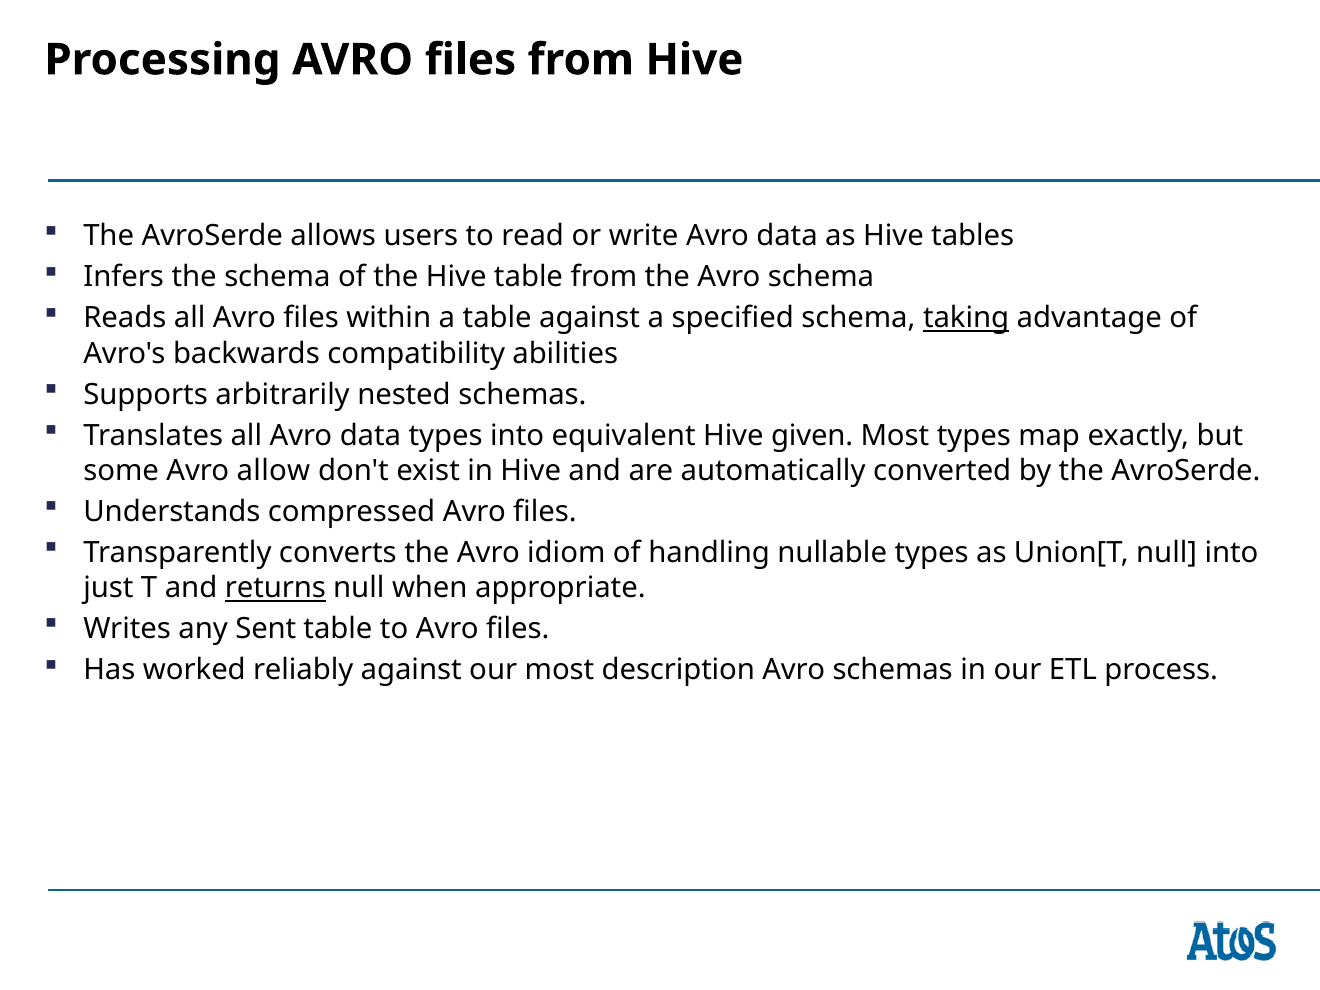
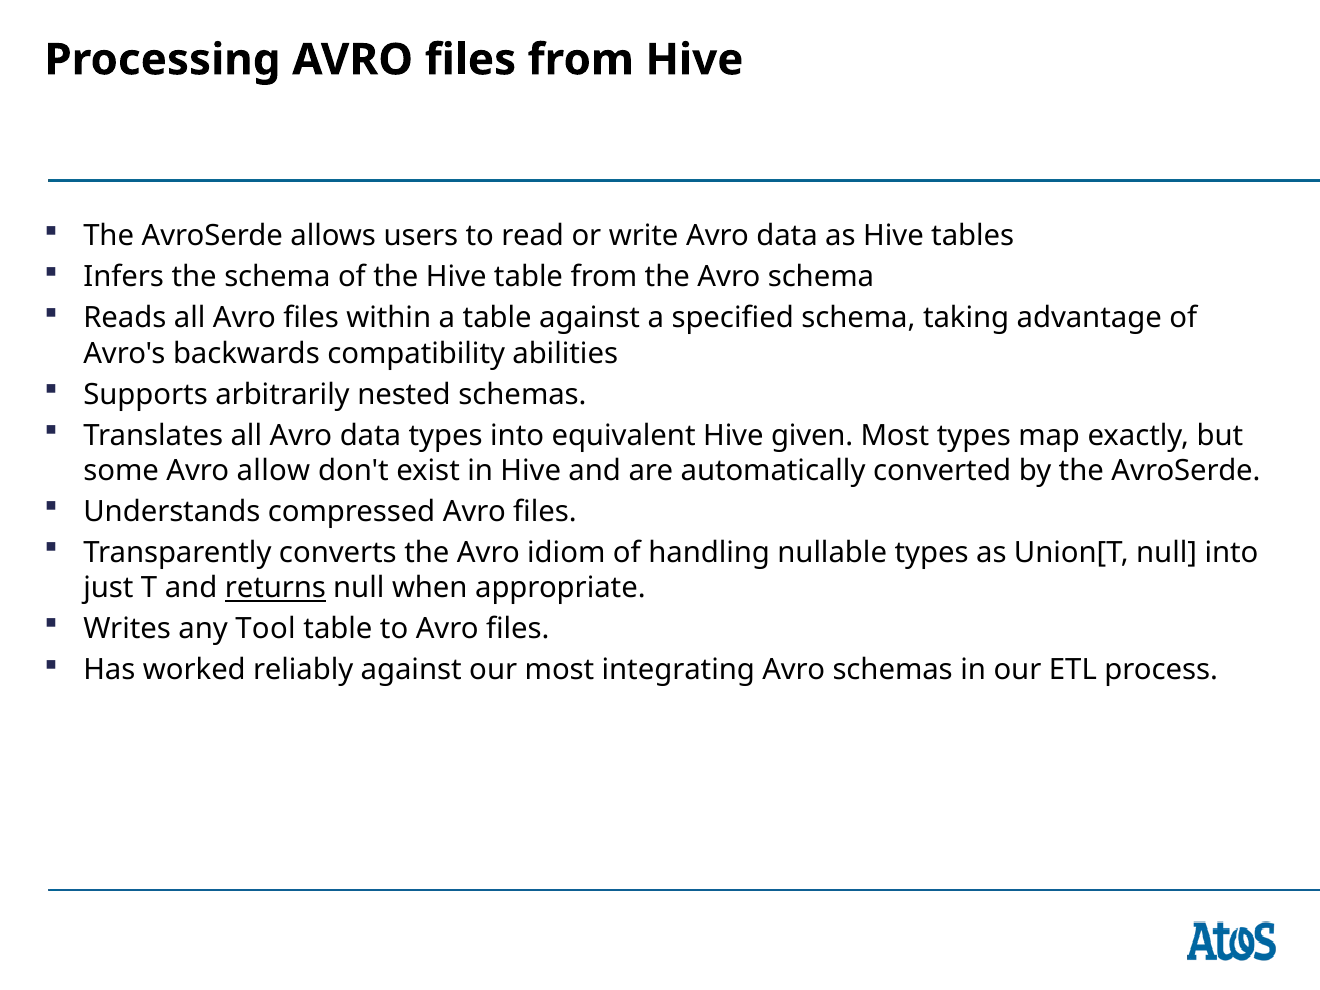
taking underline: present -> none (966, 318)
Sent: Sent -> Tool (265, 629)
description: description -> integrating (678, 670)
